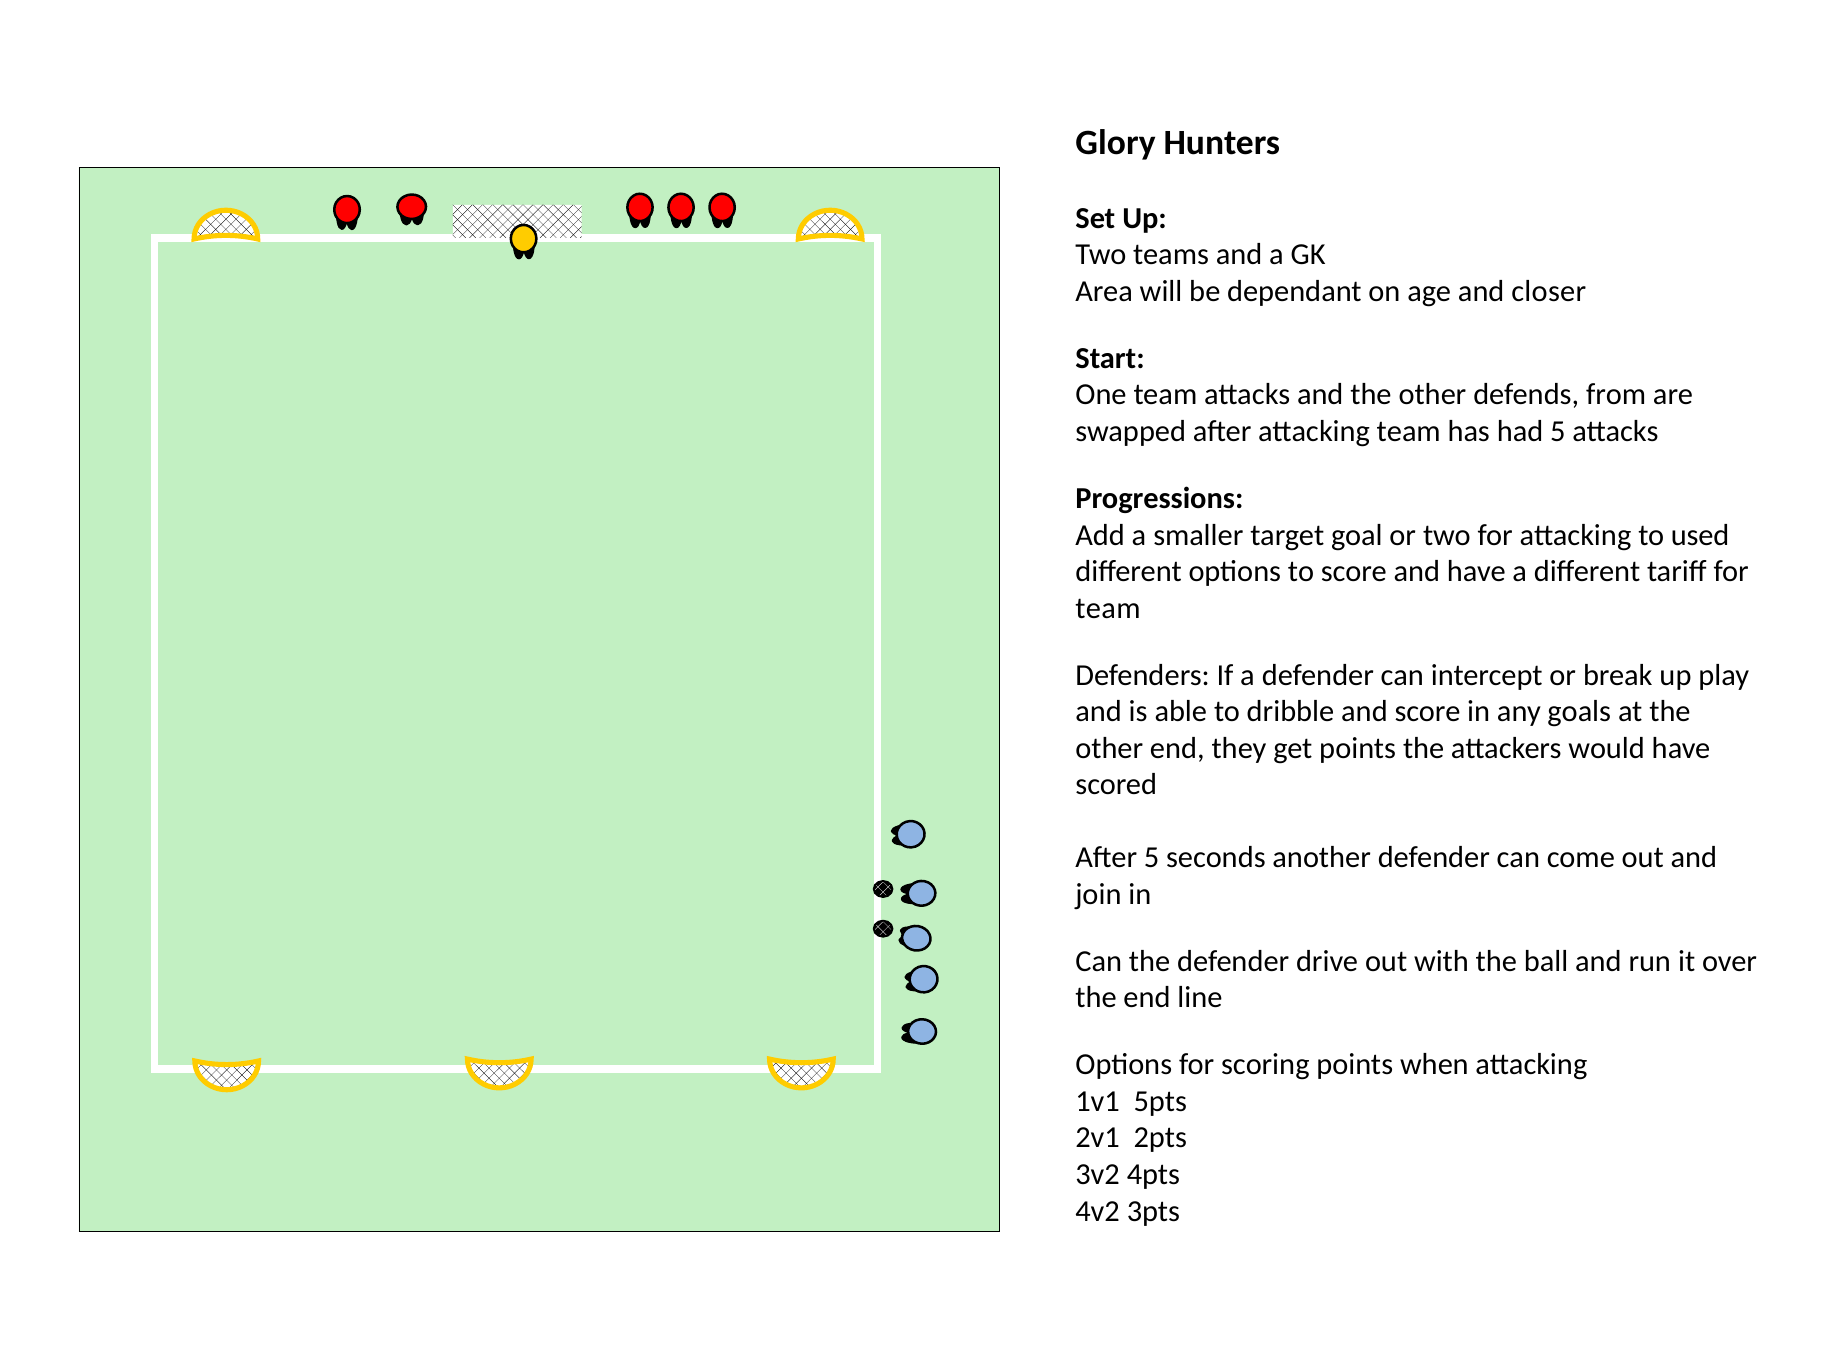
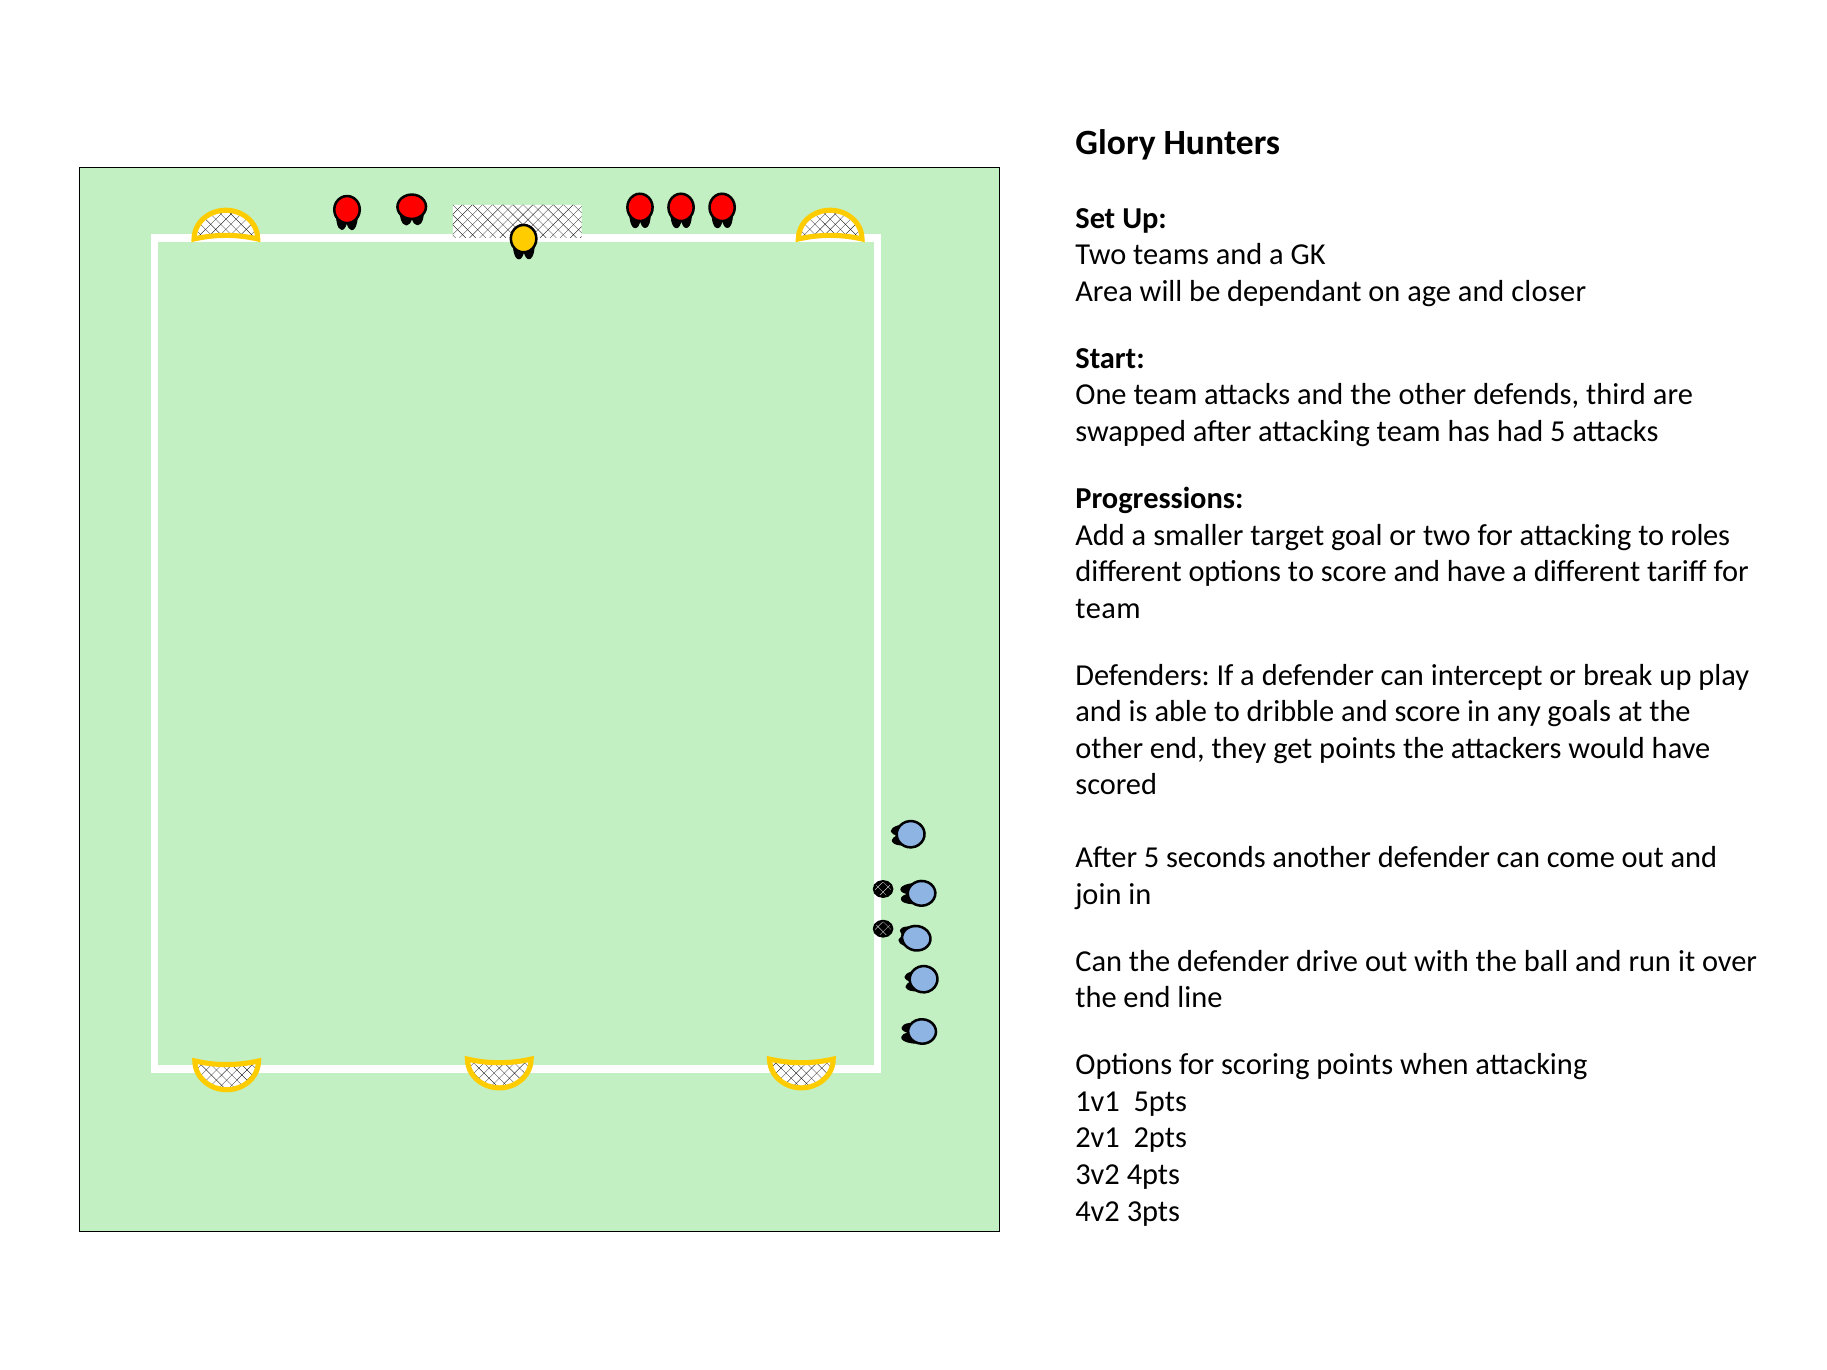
from: from -> third (1616, 395)
used: used -> roles (1700, 535)
